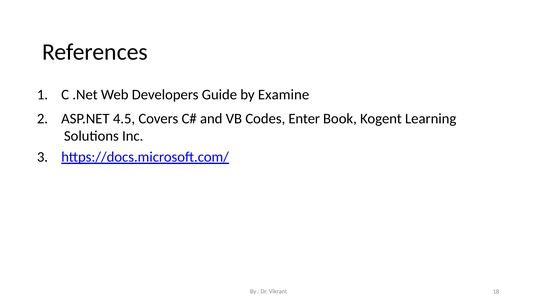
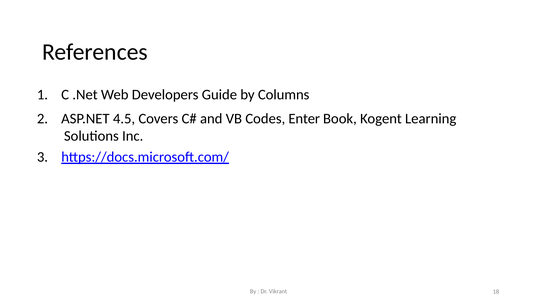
Examine: Examine -> Columns (284, 95)
